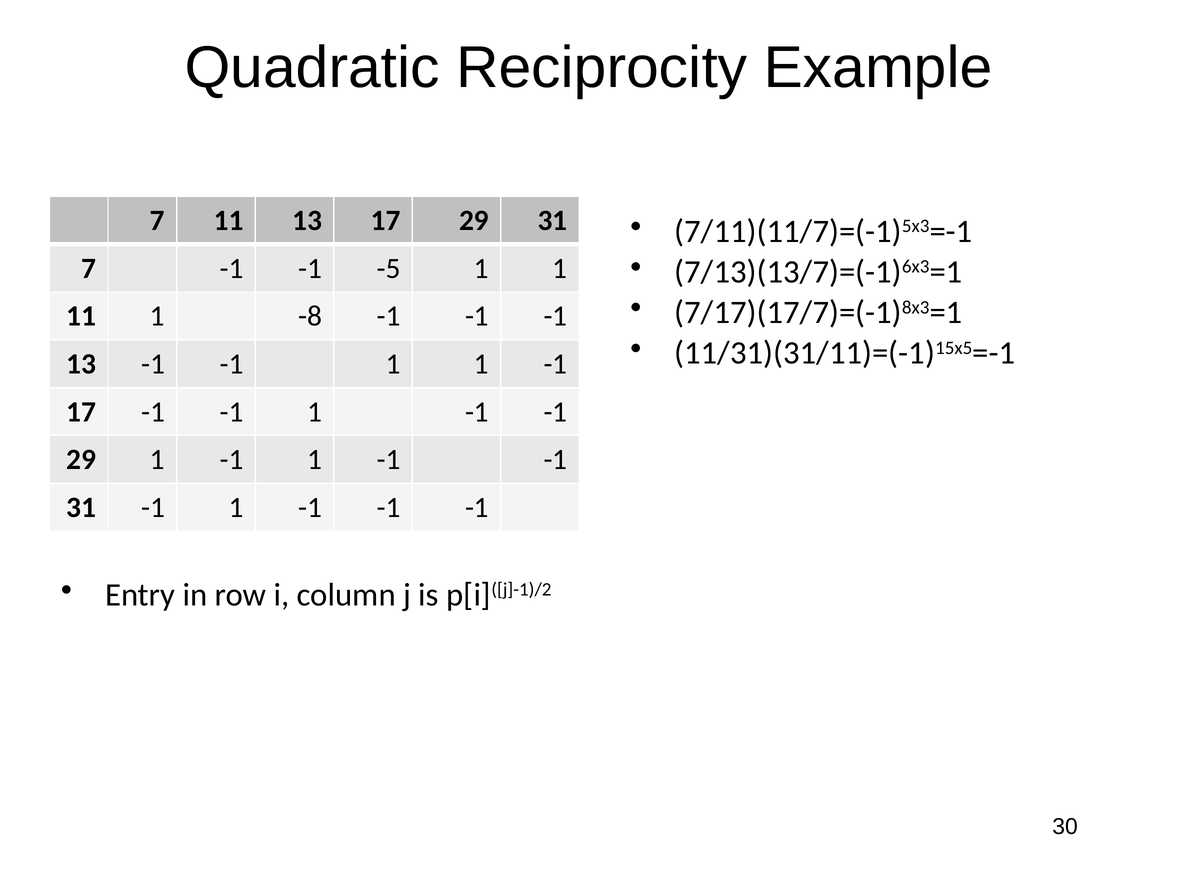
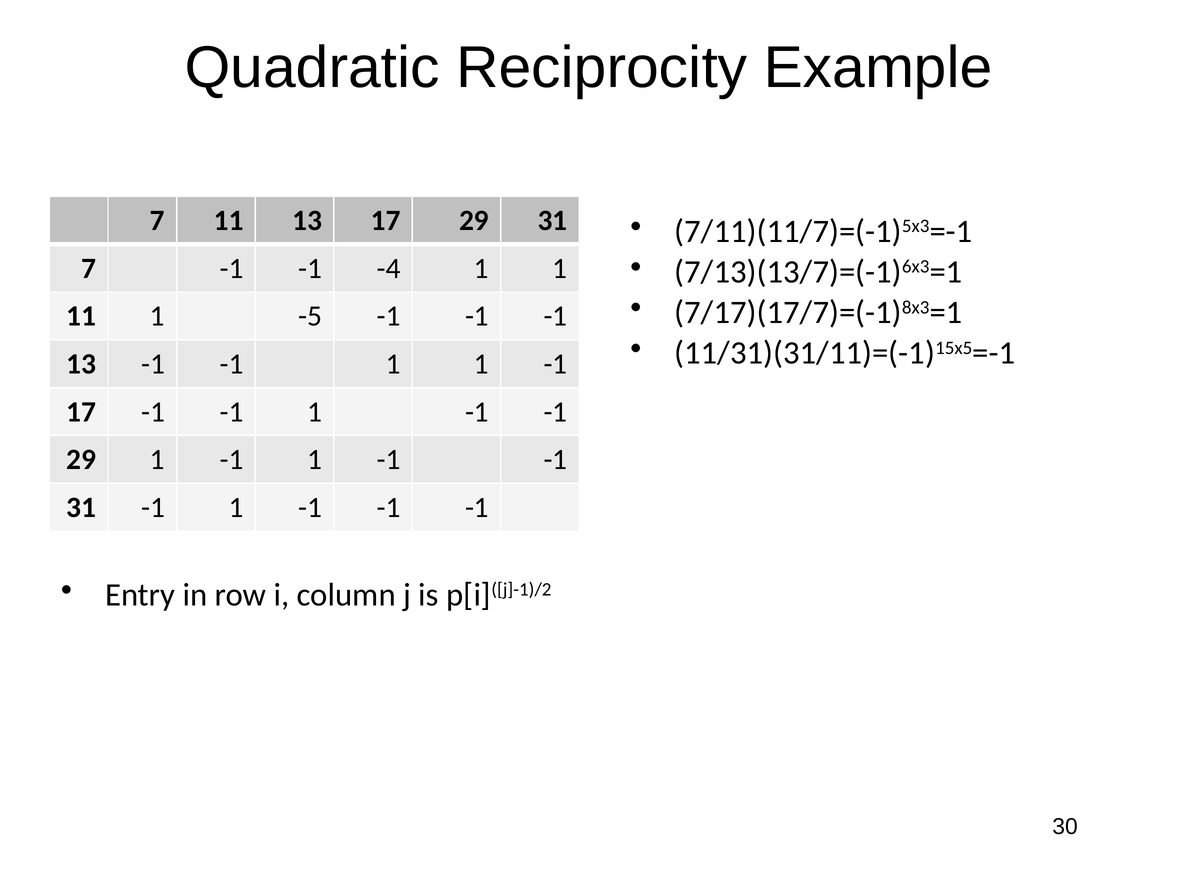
-5: -5 -> -4 (389, 268)
-8: -8 -> -5 (310, 316)
